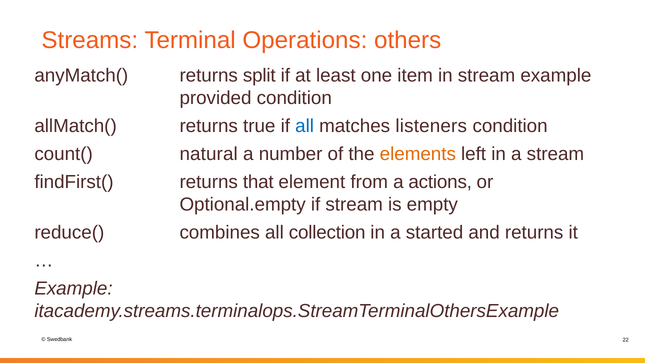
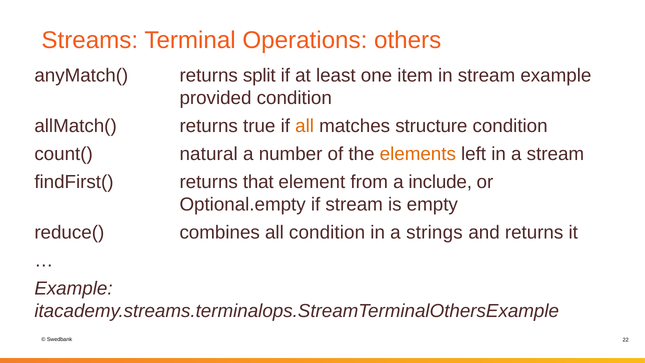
all colour: blue -> orange (305, 126)
listeners: listeners -> structure (431, 126)
actions: actions -> include (440, 182)
all collection: collection -> condition (327, 233)
started: started -> strings (434, 233)
